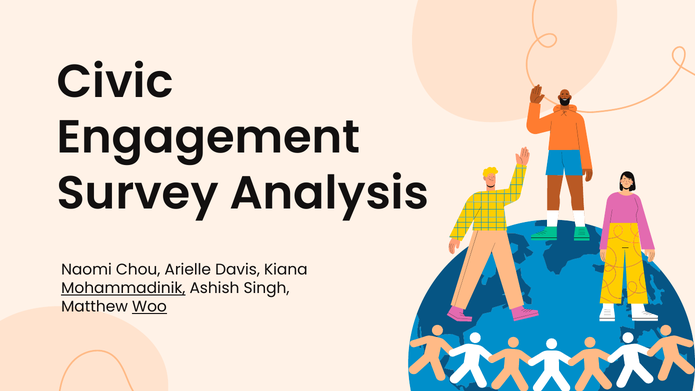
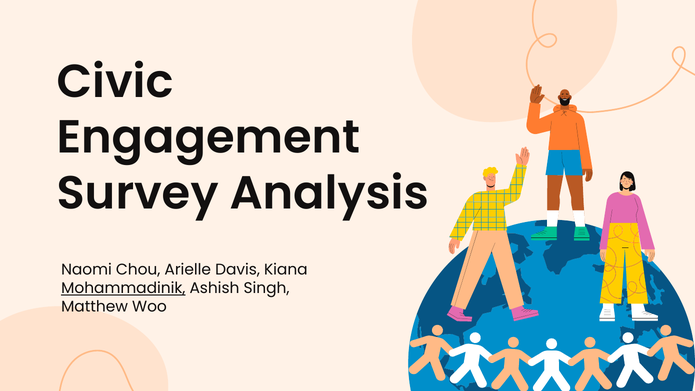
Woo underline: present -> none (149, 307)
